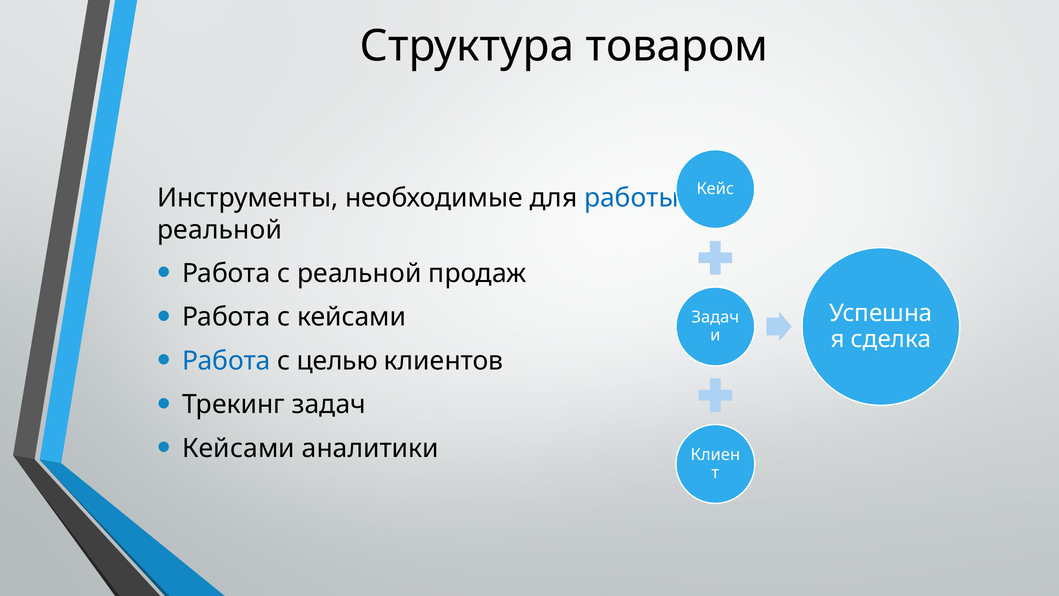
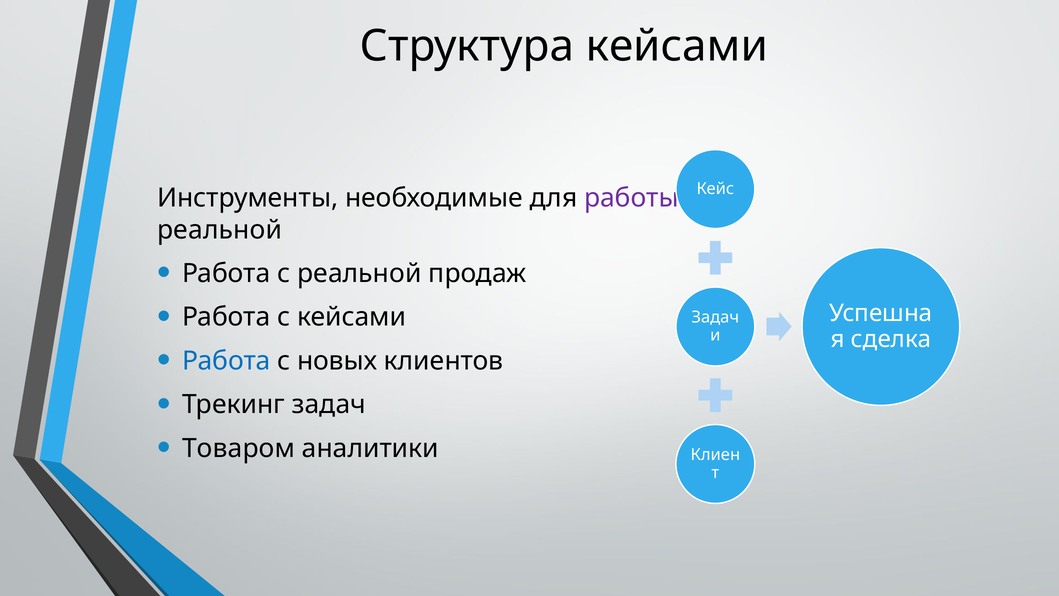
Структура товаром: товаром -> кейсами (677, 46)
работы colour: blue -> purple (631, 198)
целью: целью -> новых (337, 361)
Кейсами: Кейсами -> Товаром (239, 448)
